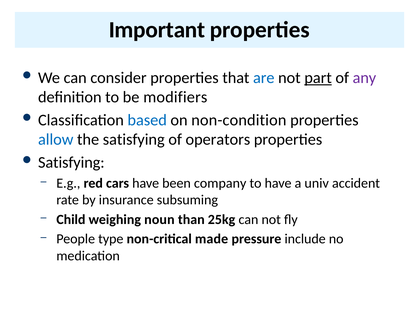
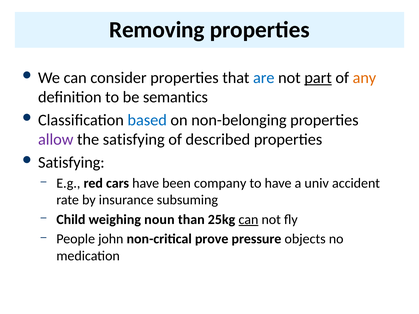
Important: Important -> Removing (157, 30)
any colour: purple -> orange (364, 78)
modifiers: modifiers -> semantics (175, 97)
non-condition: non-condition -> non-belonging (239, 120)
allow colour: blue -> purple (56, 140)
operators: operators -> described (218, 140)
can underline: none -> present (248, 220)
type: type -> john (111, 239)
made: made -> prove (212, 239)
include: include -> objects (305, 239)
